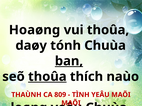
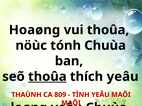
daøy: daøy -> nöùc (31, 46)
ban underline: present -> none (69, 61)
thích naùo: naùo -> yeâu (123, 77)
